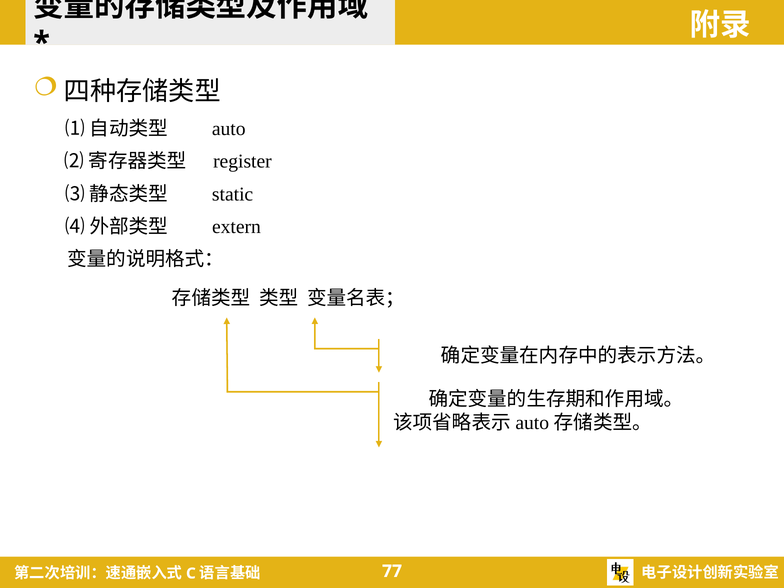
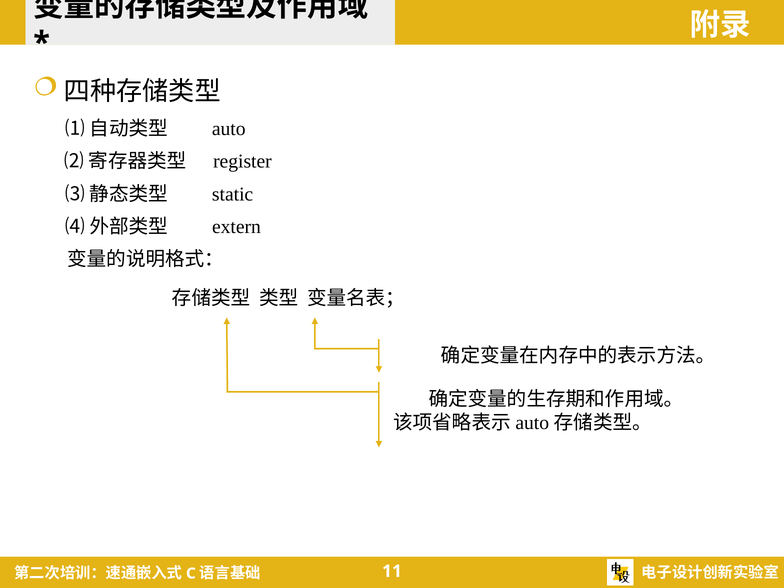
77: 77 -> 11 (392, 571)
